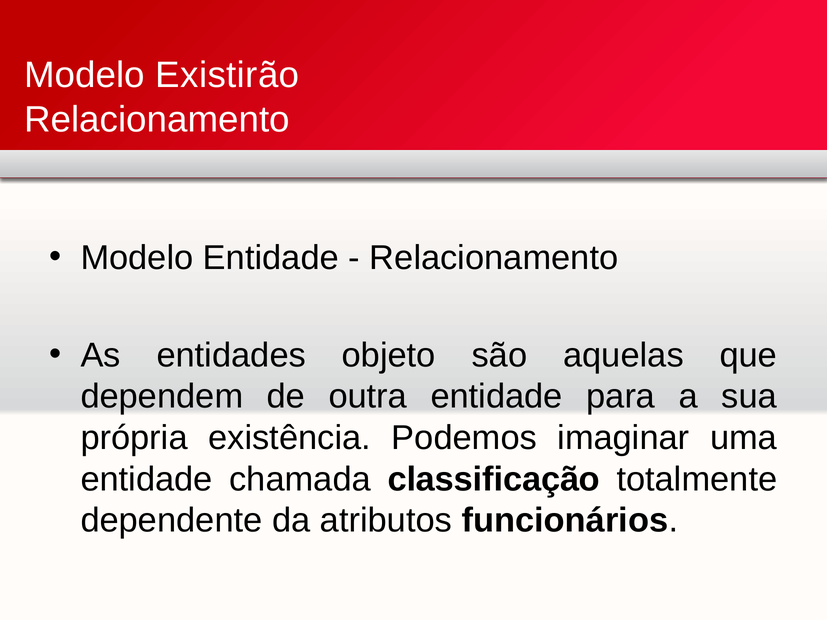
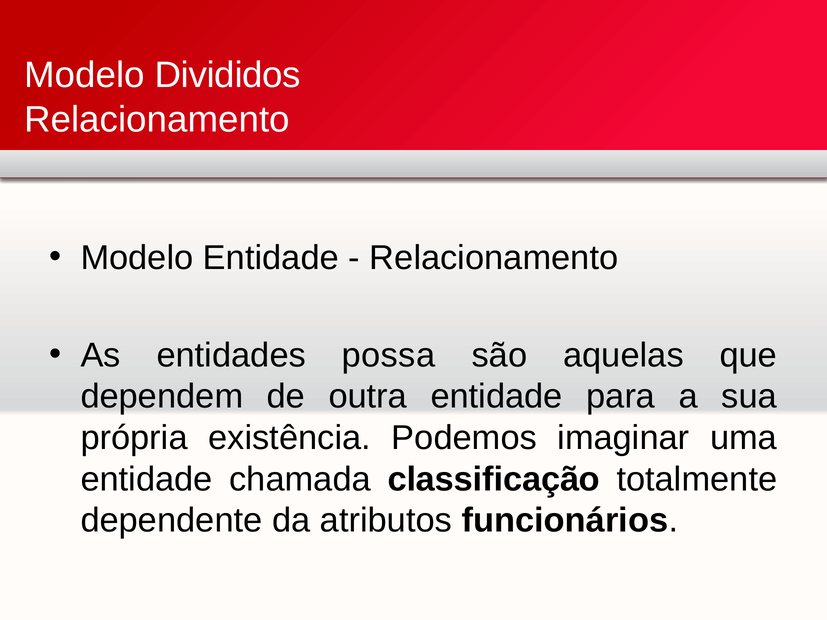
Existirão: Existirão -> Divididos (228, 75)
objeto: objeto -> possa (389, 355)
